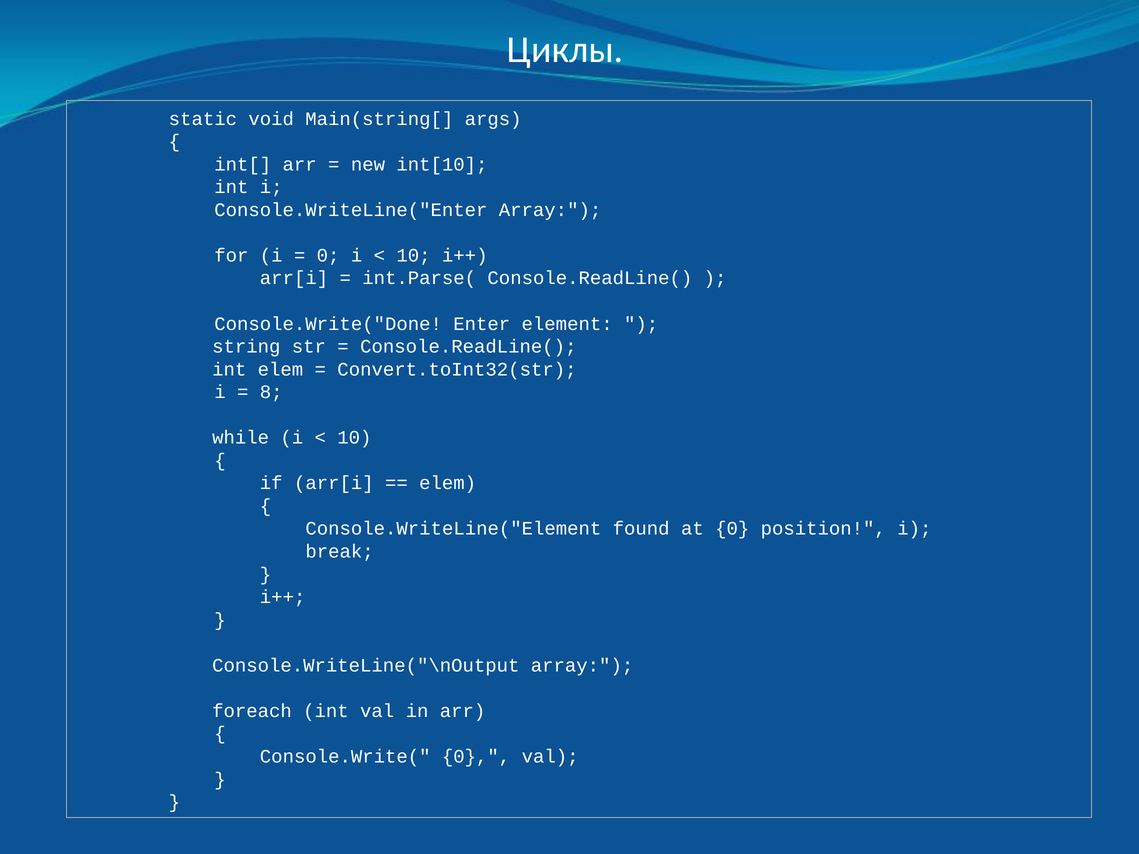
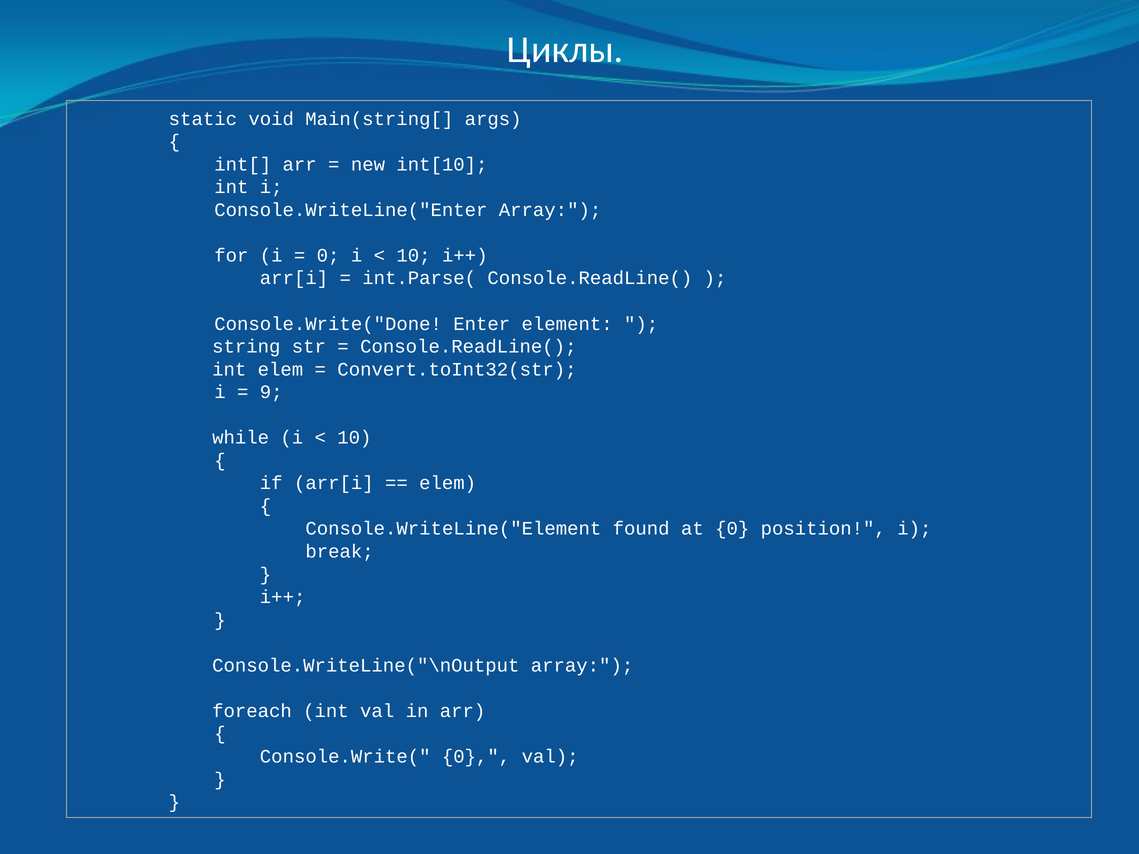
8: 8 -> 9 (271, 392)
